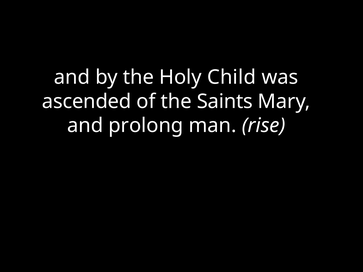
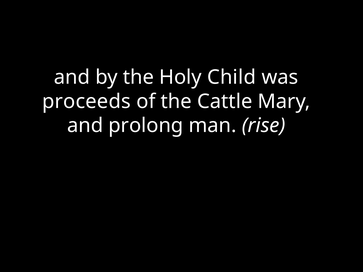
ascended: ascended -> proceeds (86, 102)
Saints: Saints -> Cattle (225, 102)
